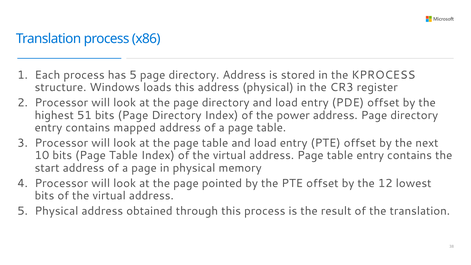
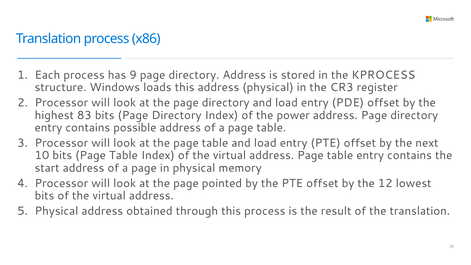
has 5: 5 -> 9 (133, 75)
51: 51 -> 83 (84, 115)
mapped: mapped -> possible (135, 128)
